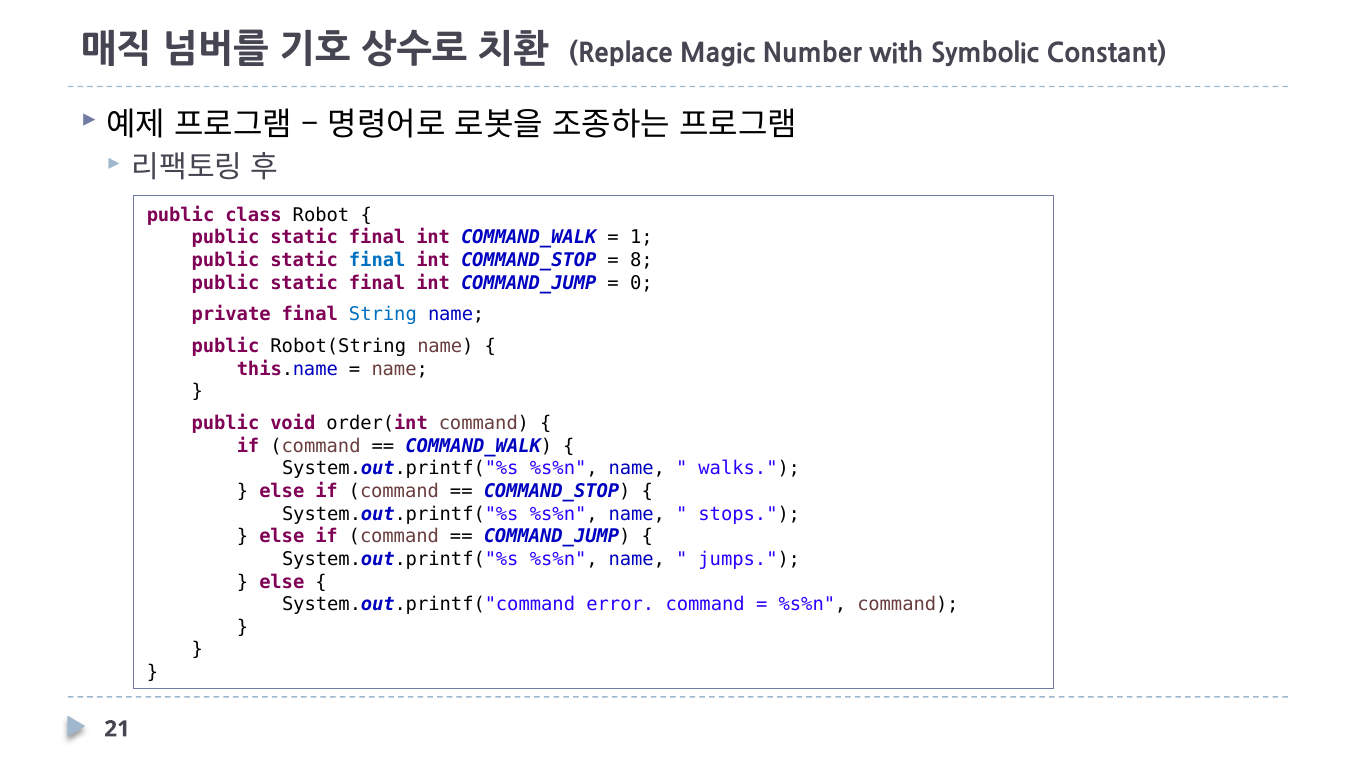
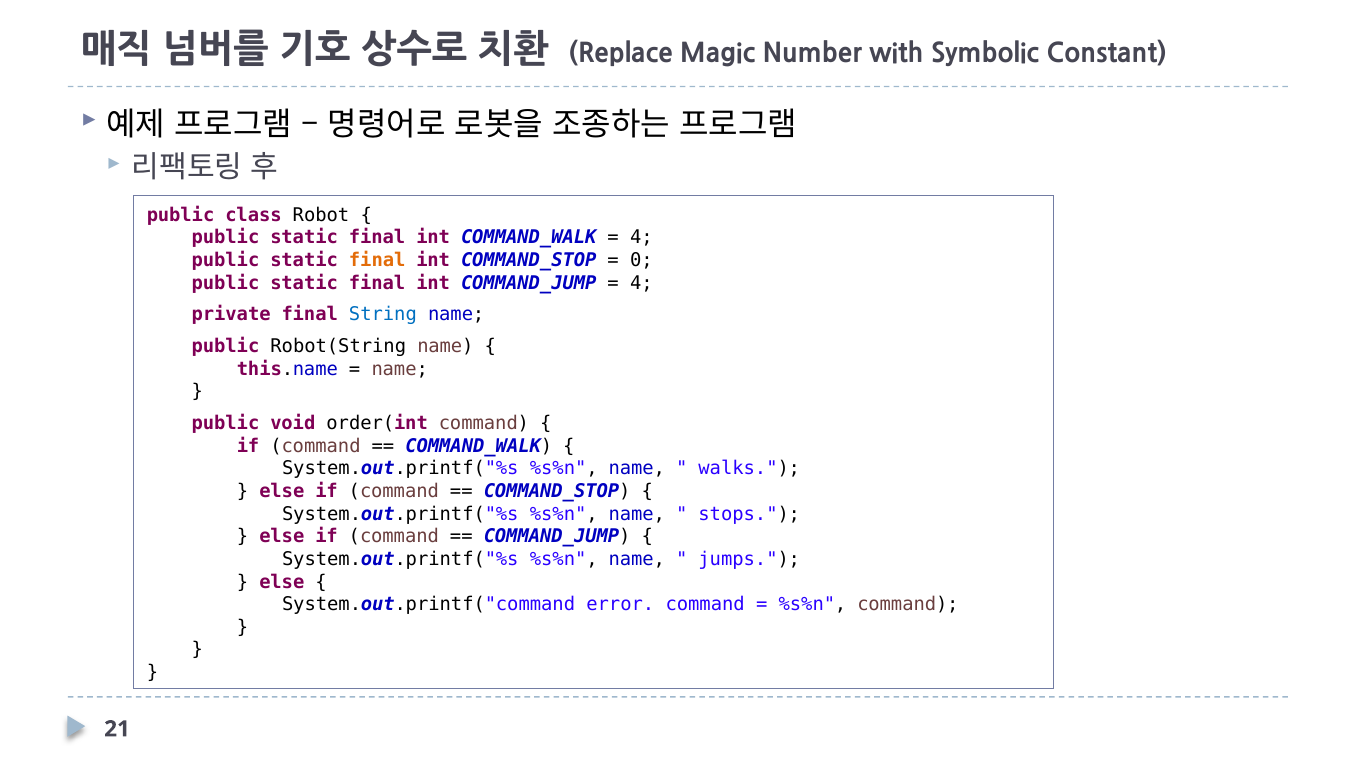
1: 1 -> 4 (641, 238)
final colour: blue -> orange (377, 260)
8: 8 -> 0 (641, 260)
0: 0 -> 4 (641, 283)
